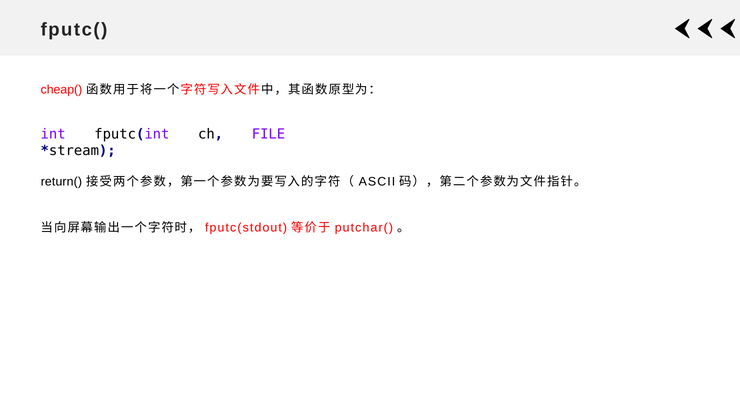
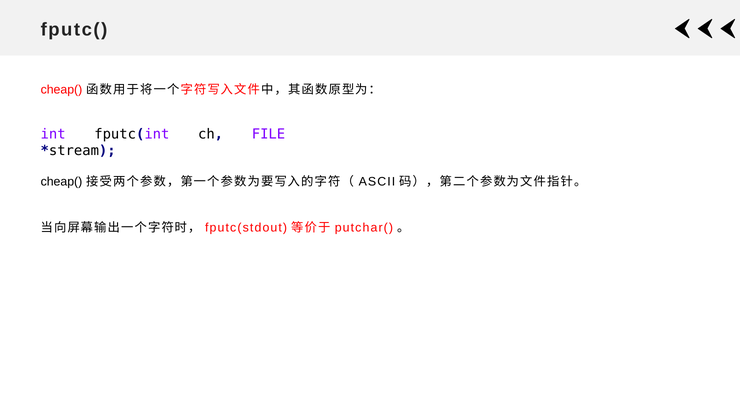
return(: return( -> cheap( (61, 182)
